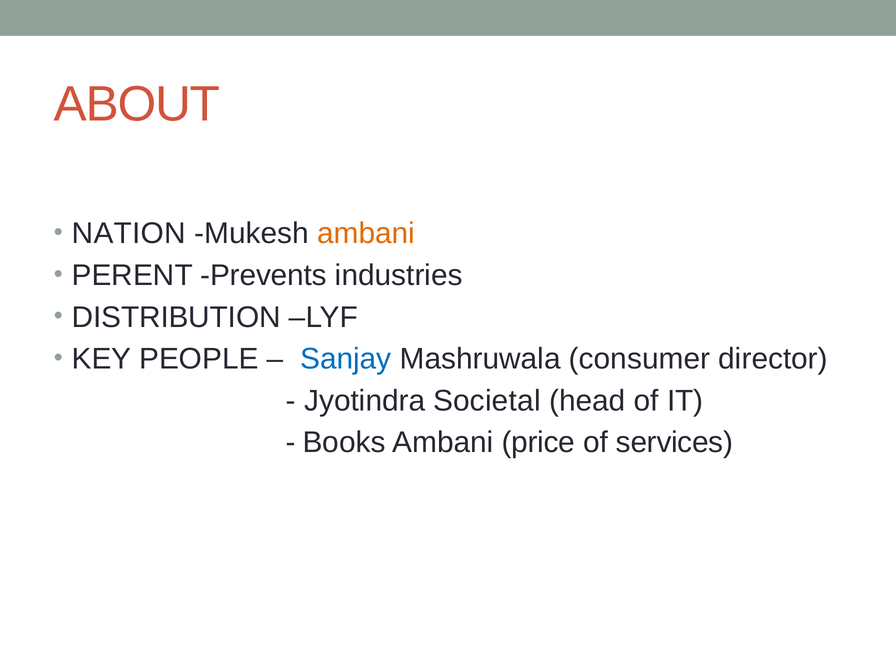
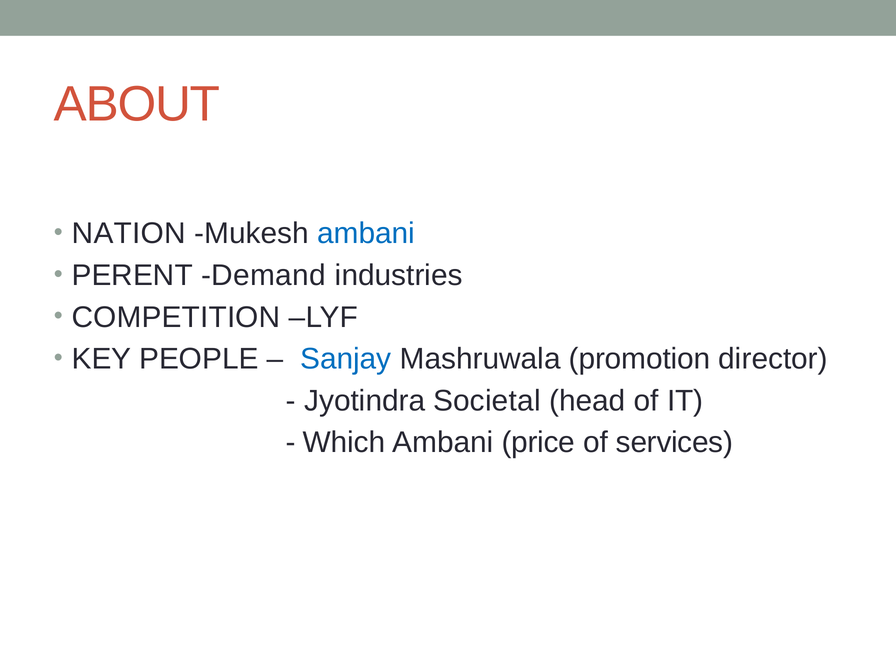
ambani colour: orange -> blue (366, 234)
Prevents: Prevents -> Demand (263, 275)
DISTRIBUTION: DISTRIBUTION -> COMPETITION (176, 317)
consumer: consumer -> promotion (640, 359)
Books: Books -> Which (344, 443)
